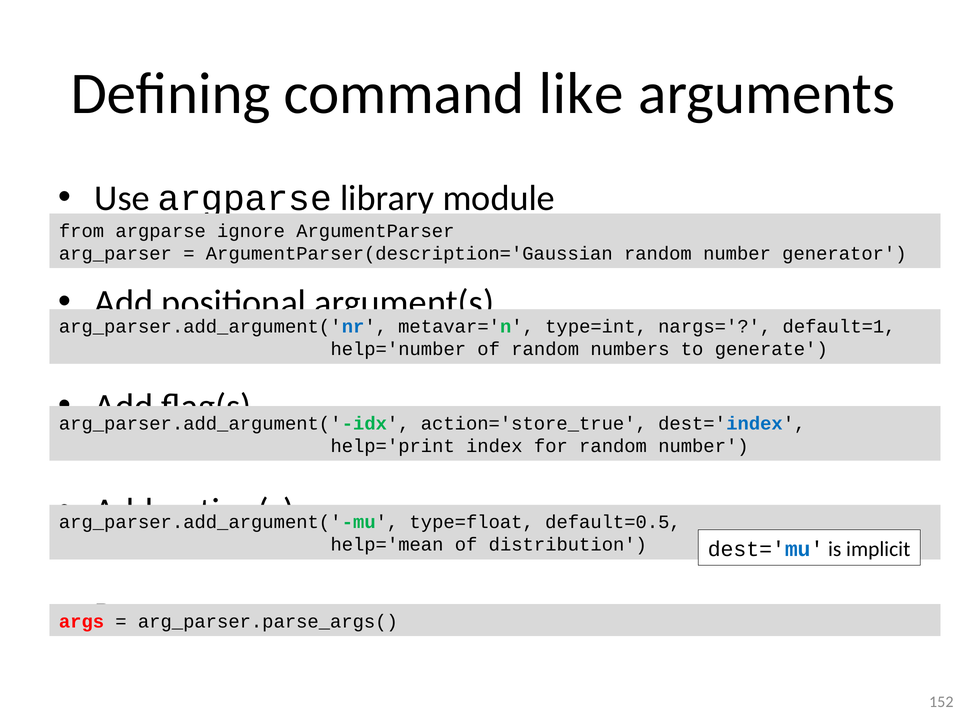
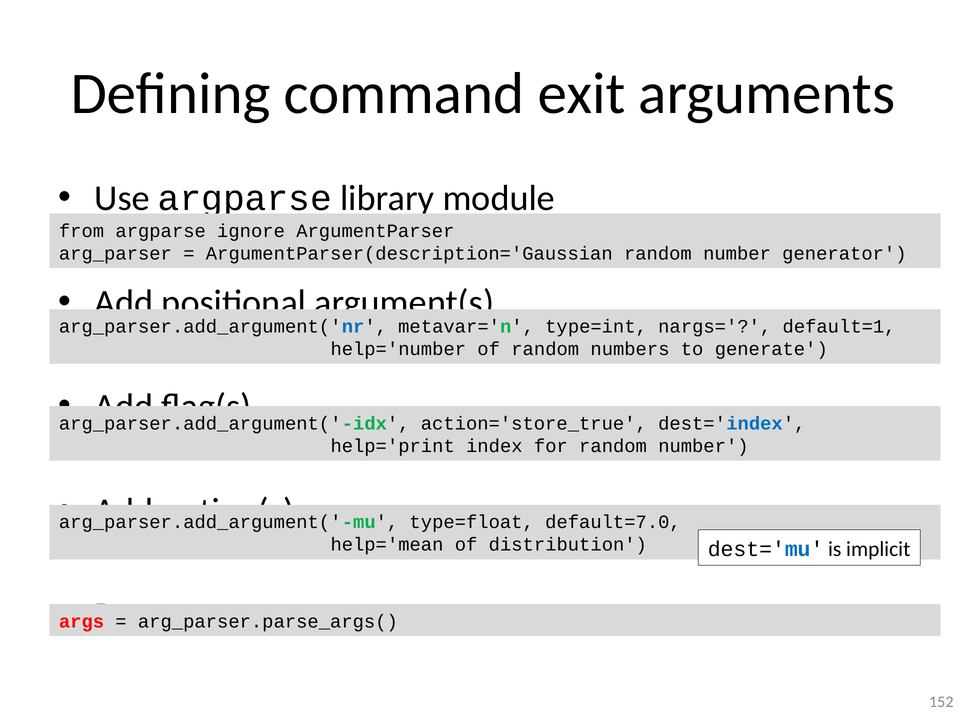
like: like -> exit (581, 94)
default=0.5: default=0.5 -> default=7.0 (613, 522)
